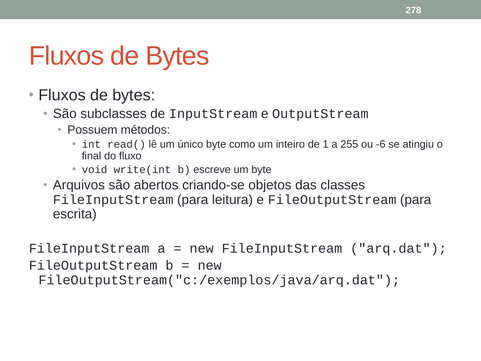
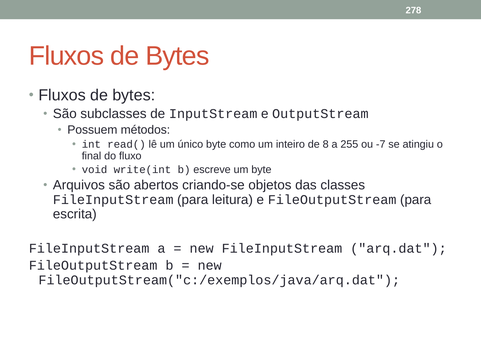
1: 1 -> 8 (326, 144)
-6: -6 -> -7 (381, 144)
